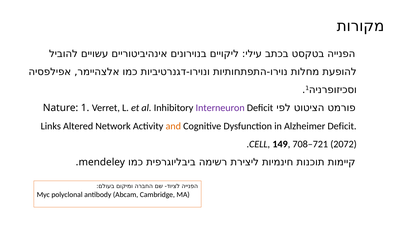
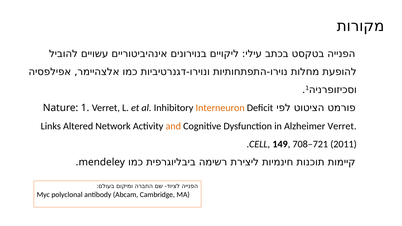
Interneuron colour: purple -> orange (220, 108)
Alzheimer Deficit: Deficit -> Verret (342, 126)
2072: 2072 -> 2011 (344, 144)
